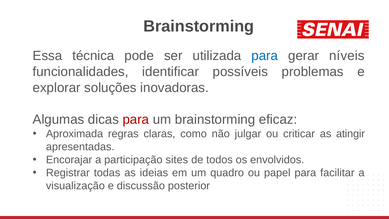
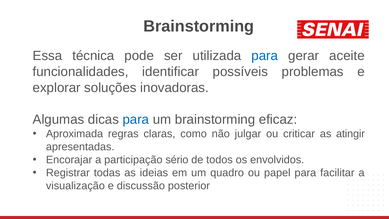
níveis: níveis -> aceite (347, 56)
para colour: red -> blue (136, 119)
sites: sites -> sério (177, 160)
